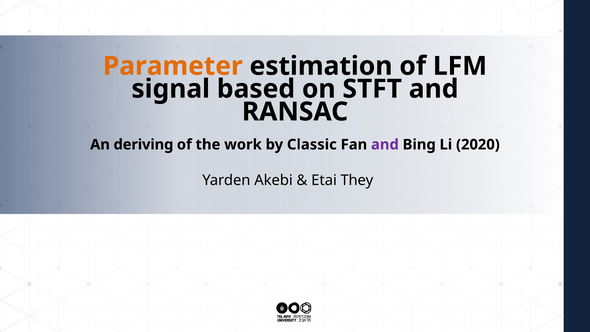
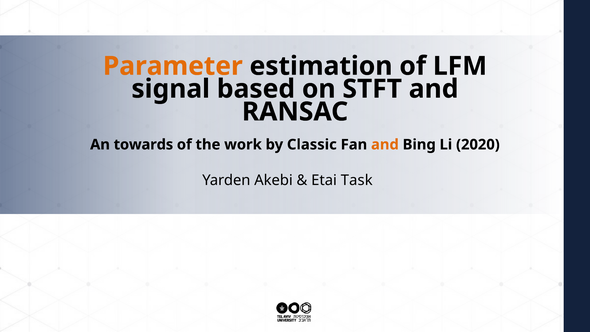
deriving: deriving -> towards (143, 145)
and colour: purple -> orange (385, 145)
They: They -> Task (357, 180)
